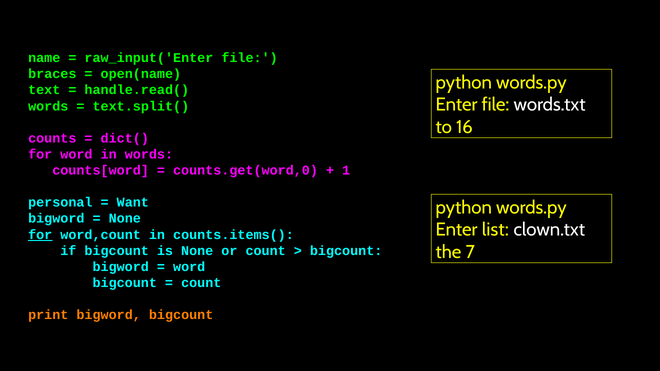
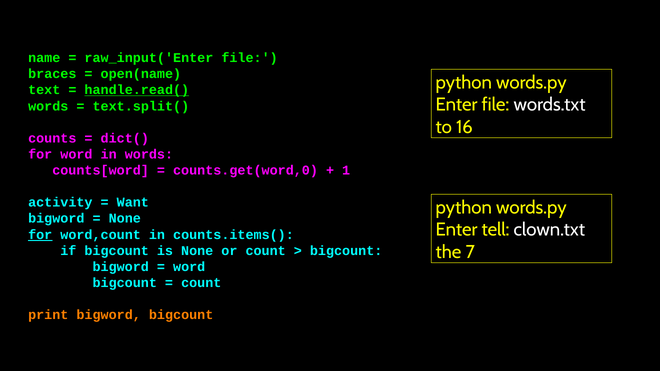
handle.read( underline: none -> present (137, 90)
personal: personal -> activity (60, 203)
list: list -> tell (496, 230)
